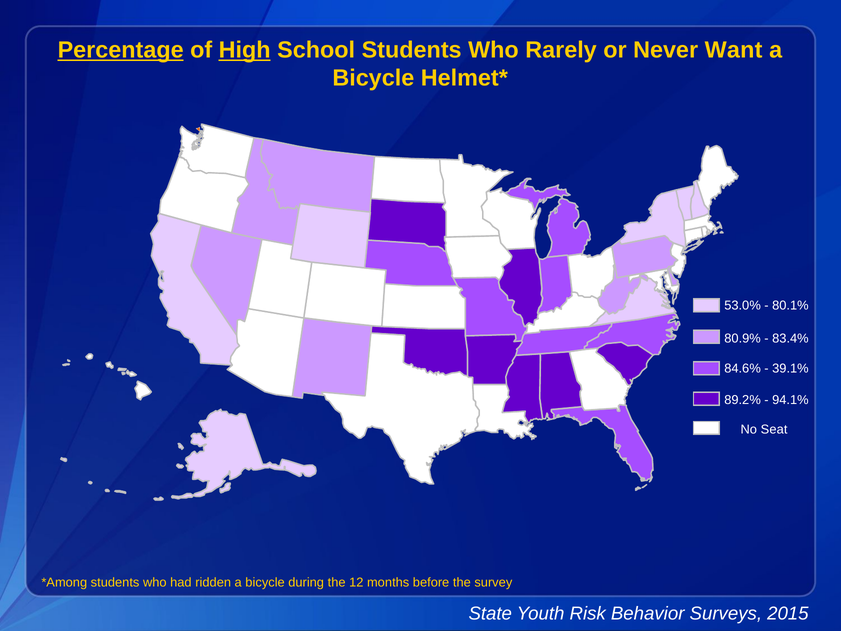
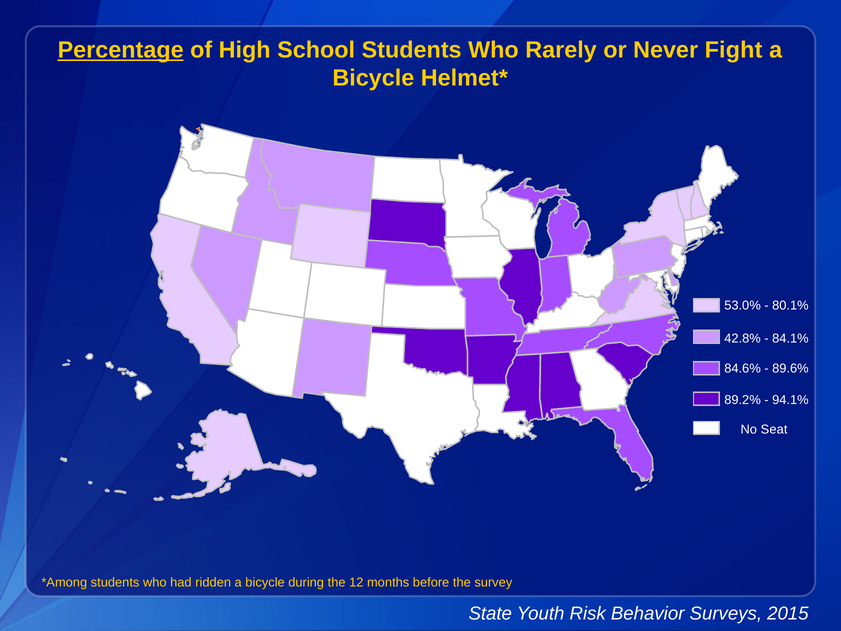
High underline: present -> none (245, 50)
Want: Want -> Fight (734, 50)
80.9%: 80.9% -> 42.8% (743, 338)
83.4%: 83.4% -> 84.1% (790, 338)
39.1%: 39.1% -> 89.6% (790, 369)
